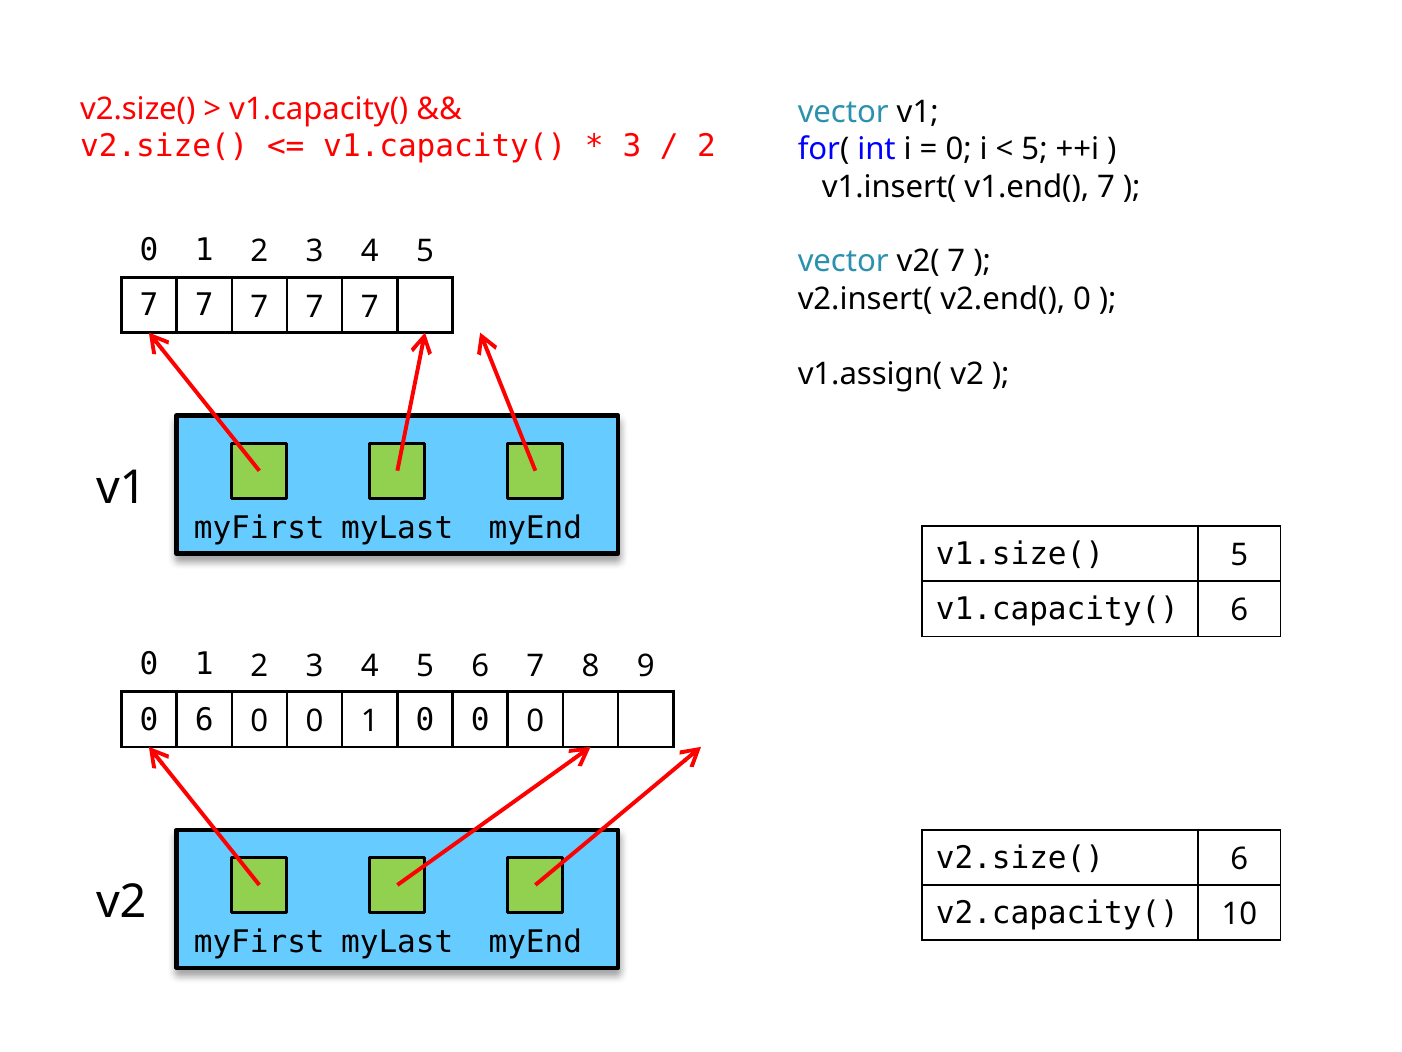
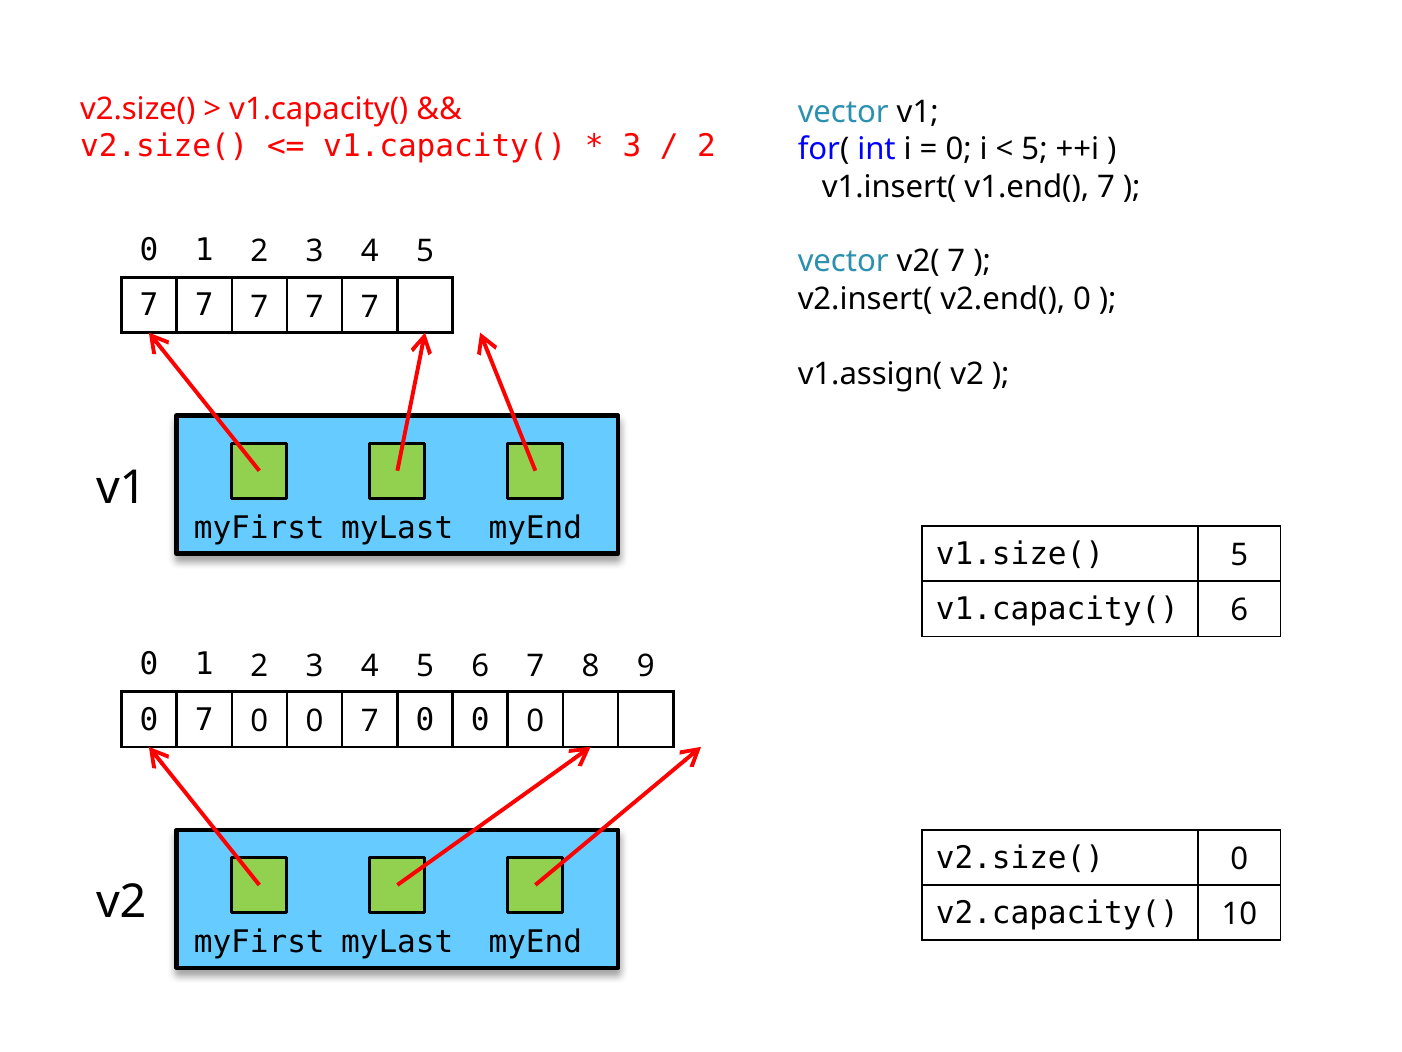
6: 6 -> 7 (204, 719)
0 0 1: 1 -> 7 (370, 721)
v2.size( 6: 6 -> 0 (1239, 859)
